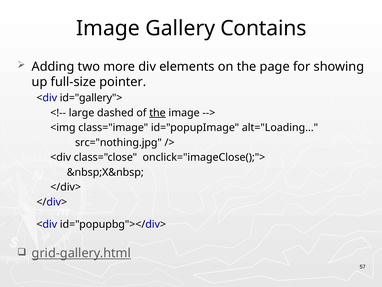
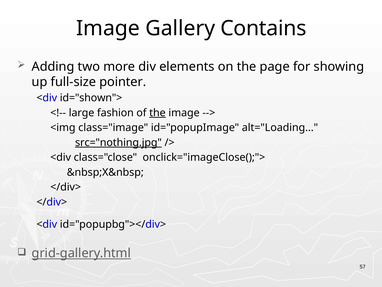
id="gallery">: id="gallery"> -> id="shown"> (91, 98)
dashed: dashed -> fashion (115, 113)
src="nothing.jpg underline: none -> present (118, 142)
